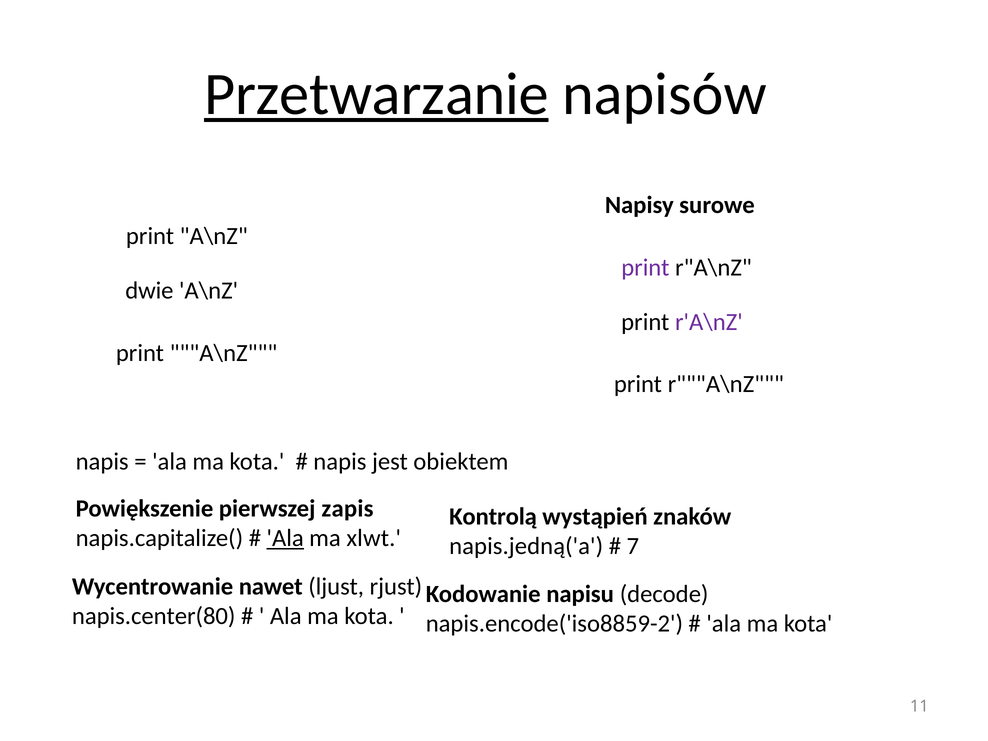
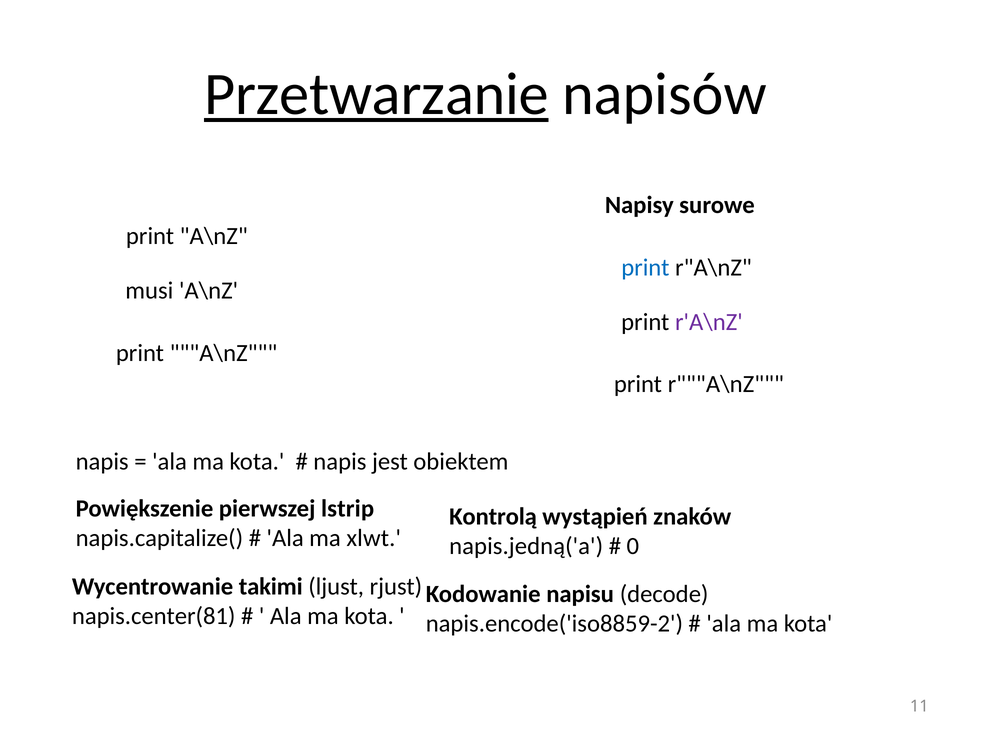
print colour: purple -> blue (645, 267)
dwie: dwie -> musi (149, 291)
zapis: zapis -> lstrip (348, 509)
Ala underline: present -> none (285, 538)
7: 7 -> 0 (633, 546)
nawet: nawet -> takimi (271, 586)
napis.center(80: napis.center(80 -> napis.center(81 (154, 616)
